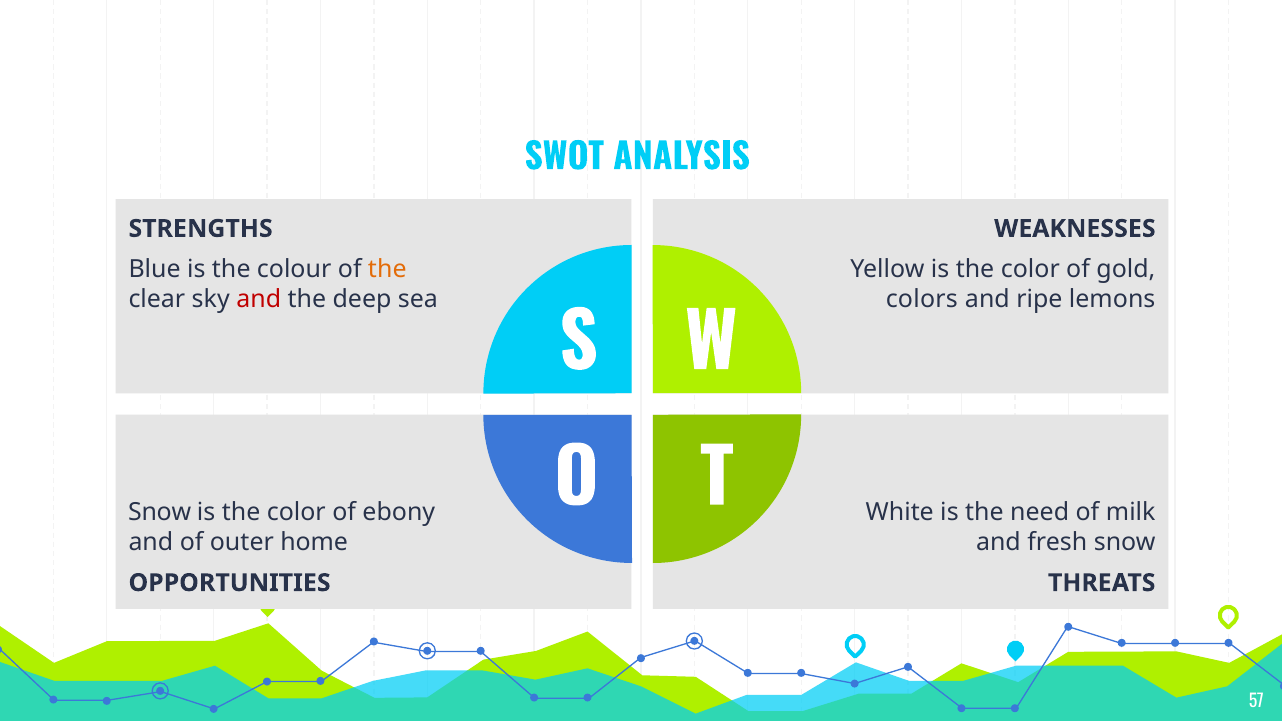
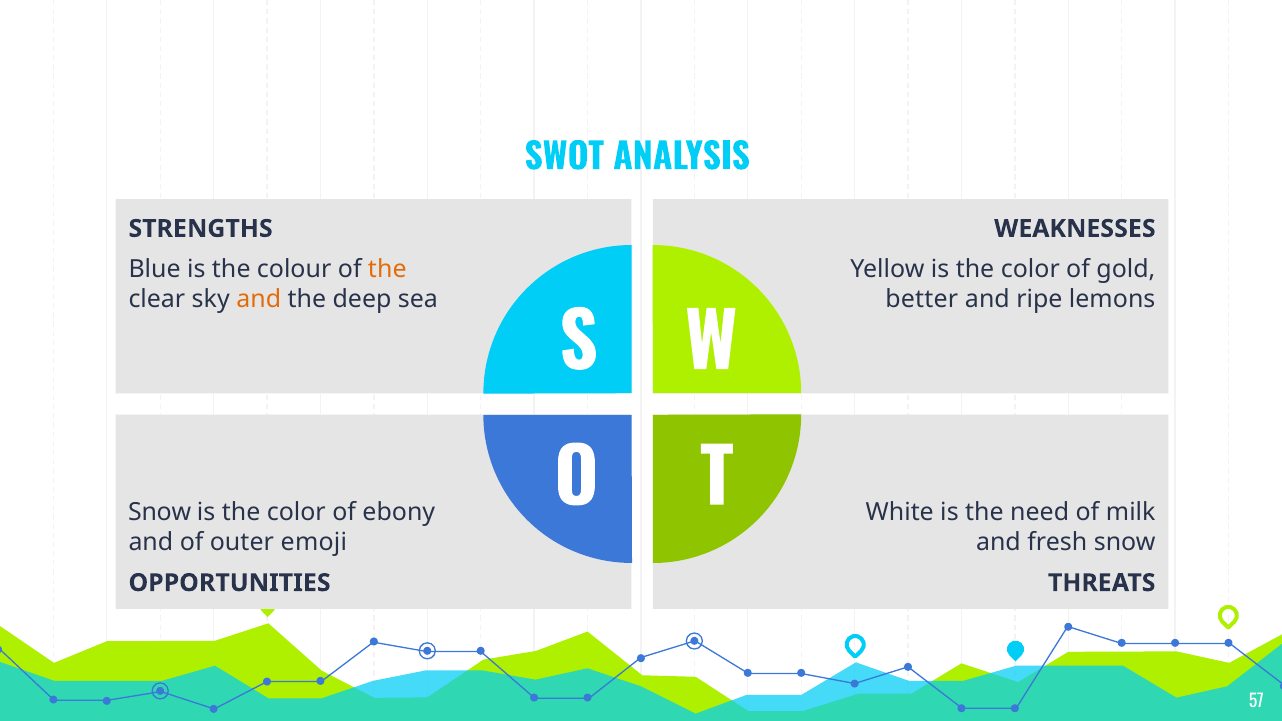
and colour: red -> orange (259, 299)
colors: colors -> better (922, 299)
home: home -> emoji (314, 542)
